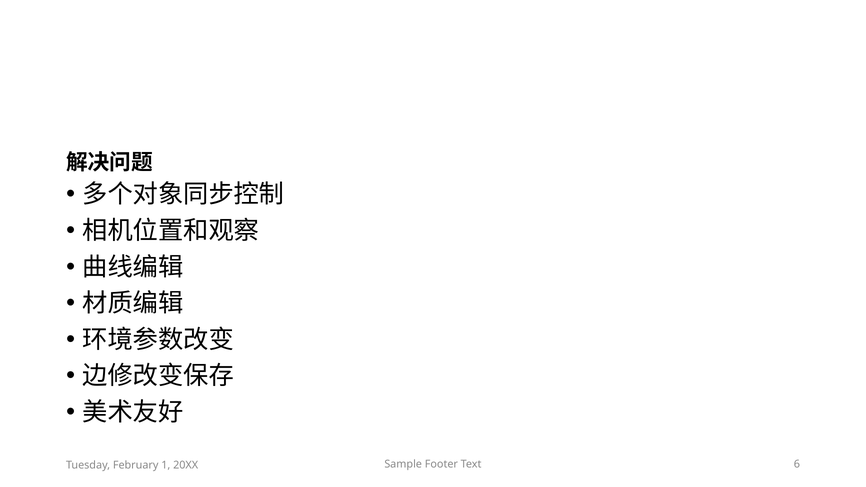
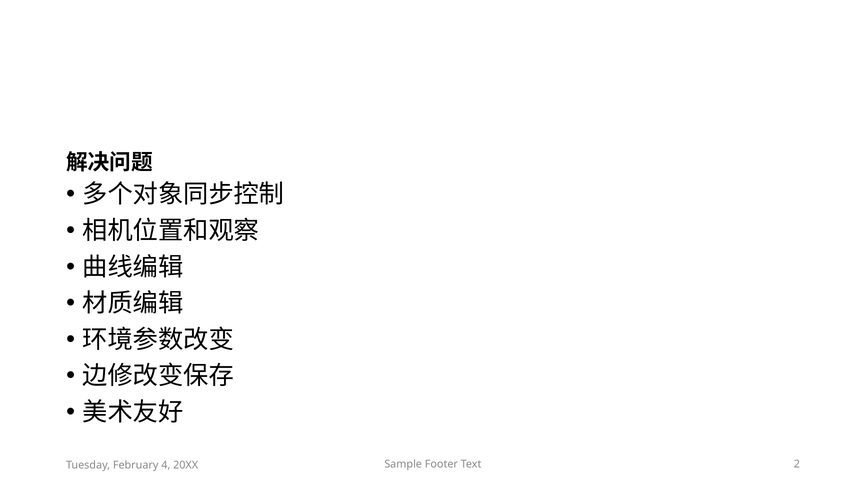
6: 6 -> 2 (797, 464)
1: 1 -> 4 (166, 465)
